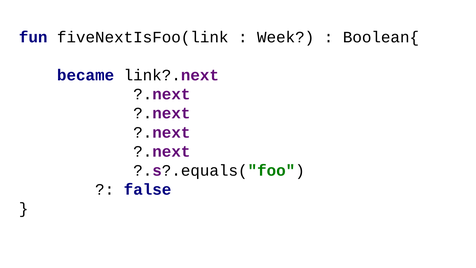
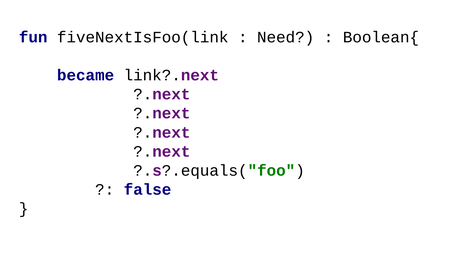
Week: Week -> Need (286, 37)
